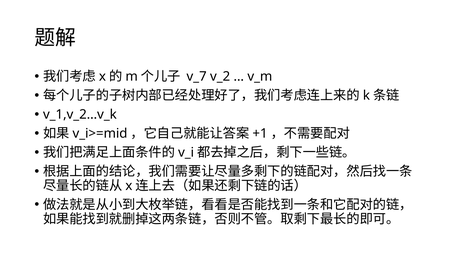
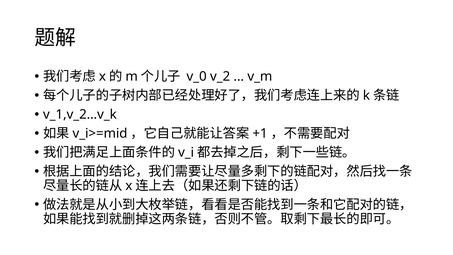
v_7: v_7 -> v_0 (197, 77)
